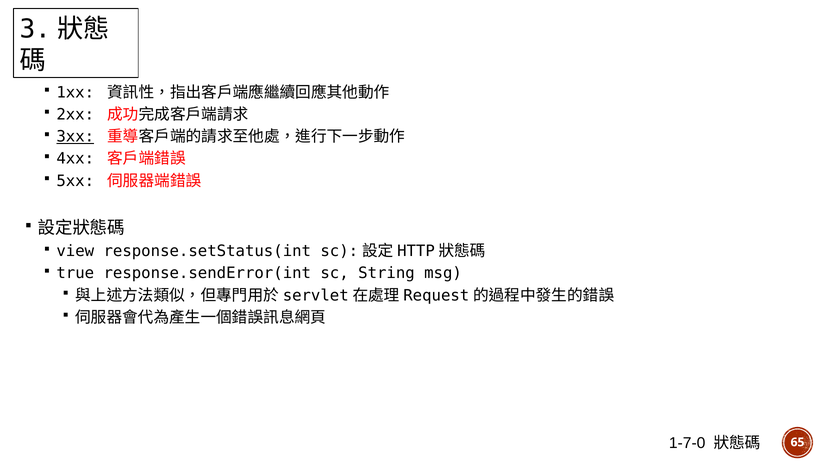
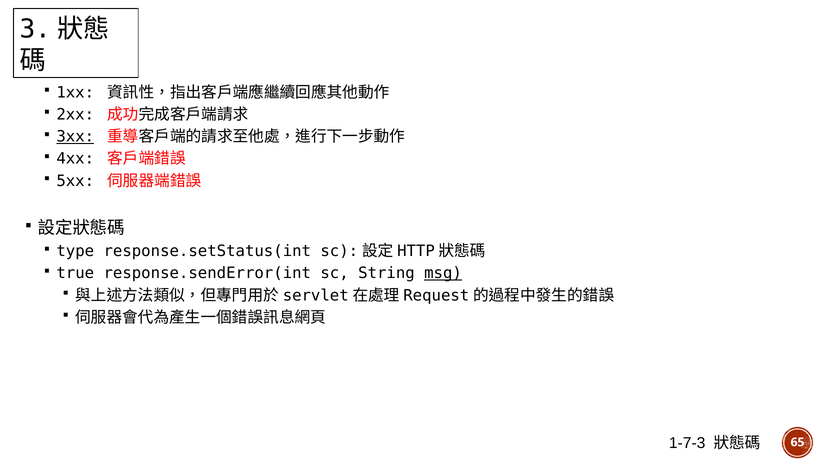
view: view -> type (75, 251)
msg underline: none -> present (443, 273)
1-7-0: 1-7-0 -> 1-7-3 (687, 443)
